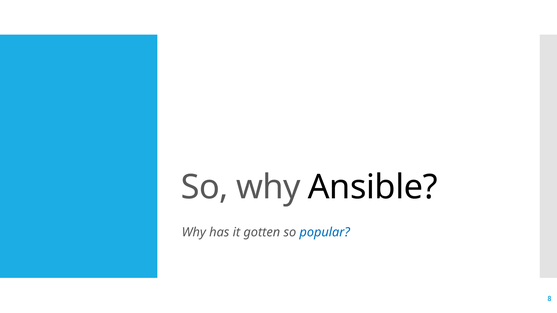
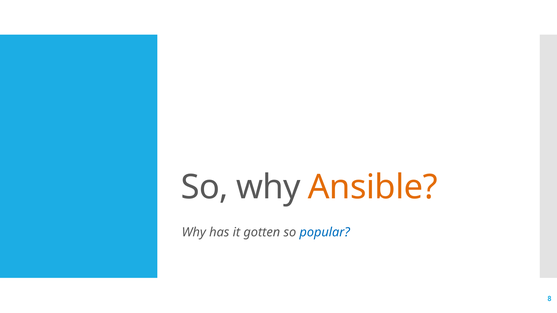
Ansible colour: black -> orange (373, 187)
